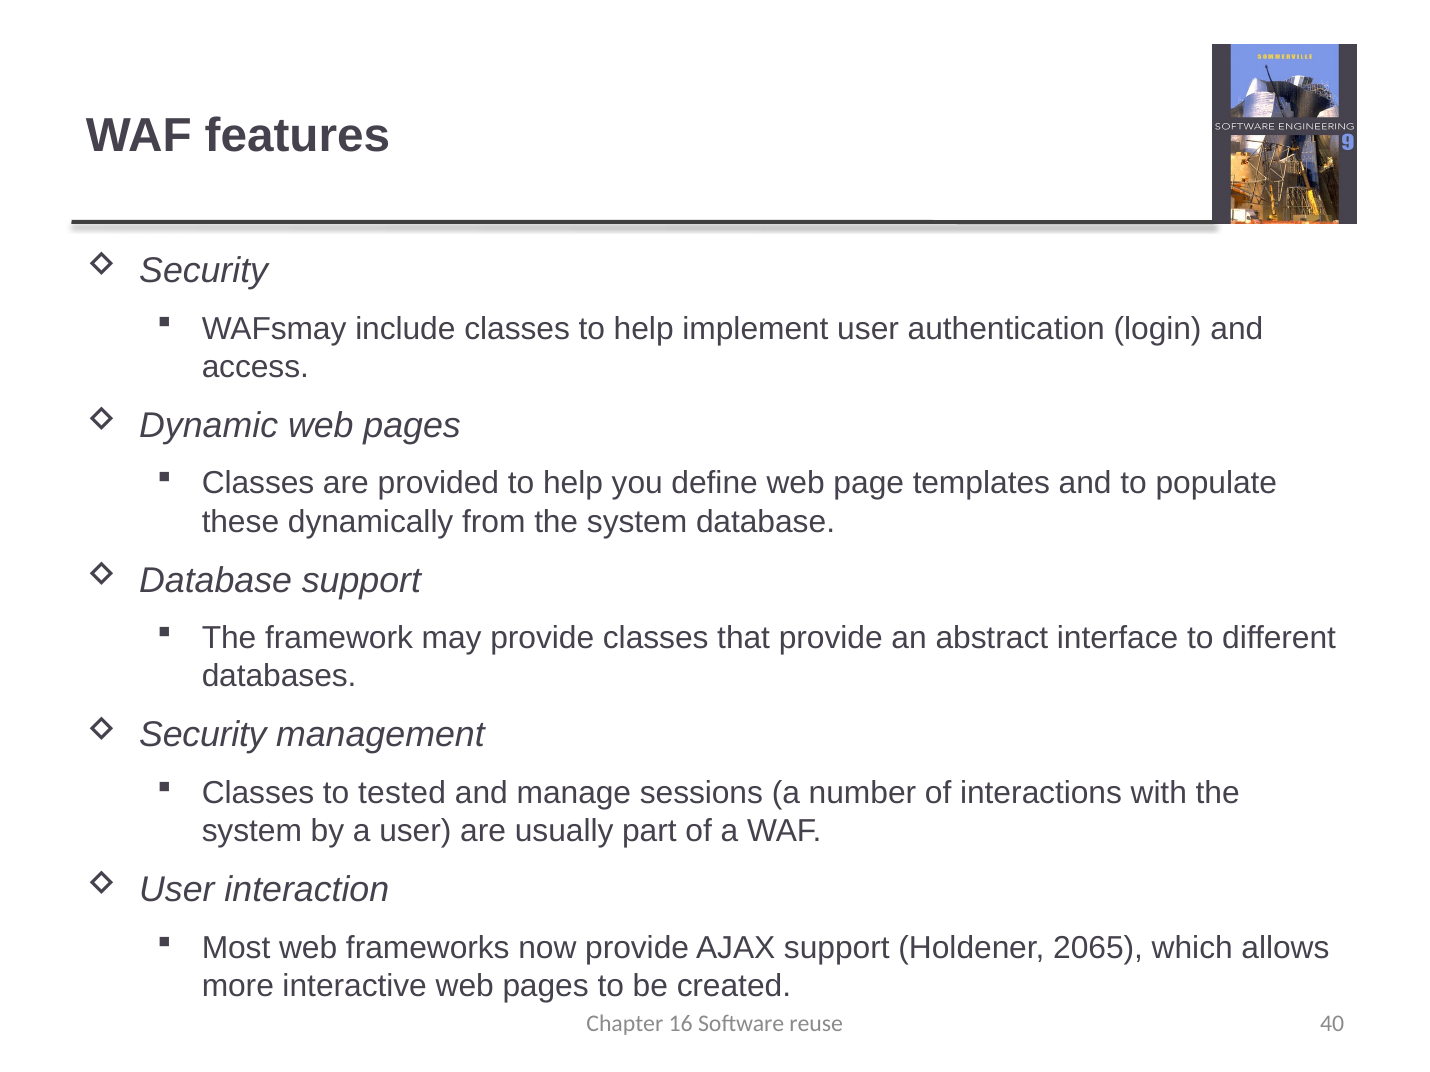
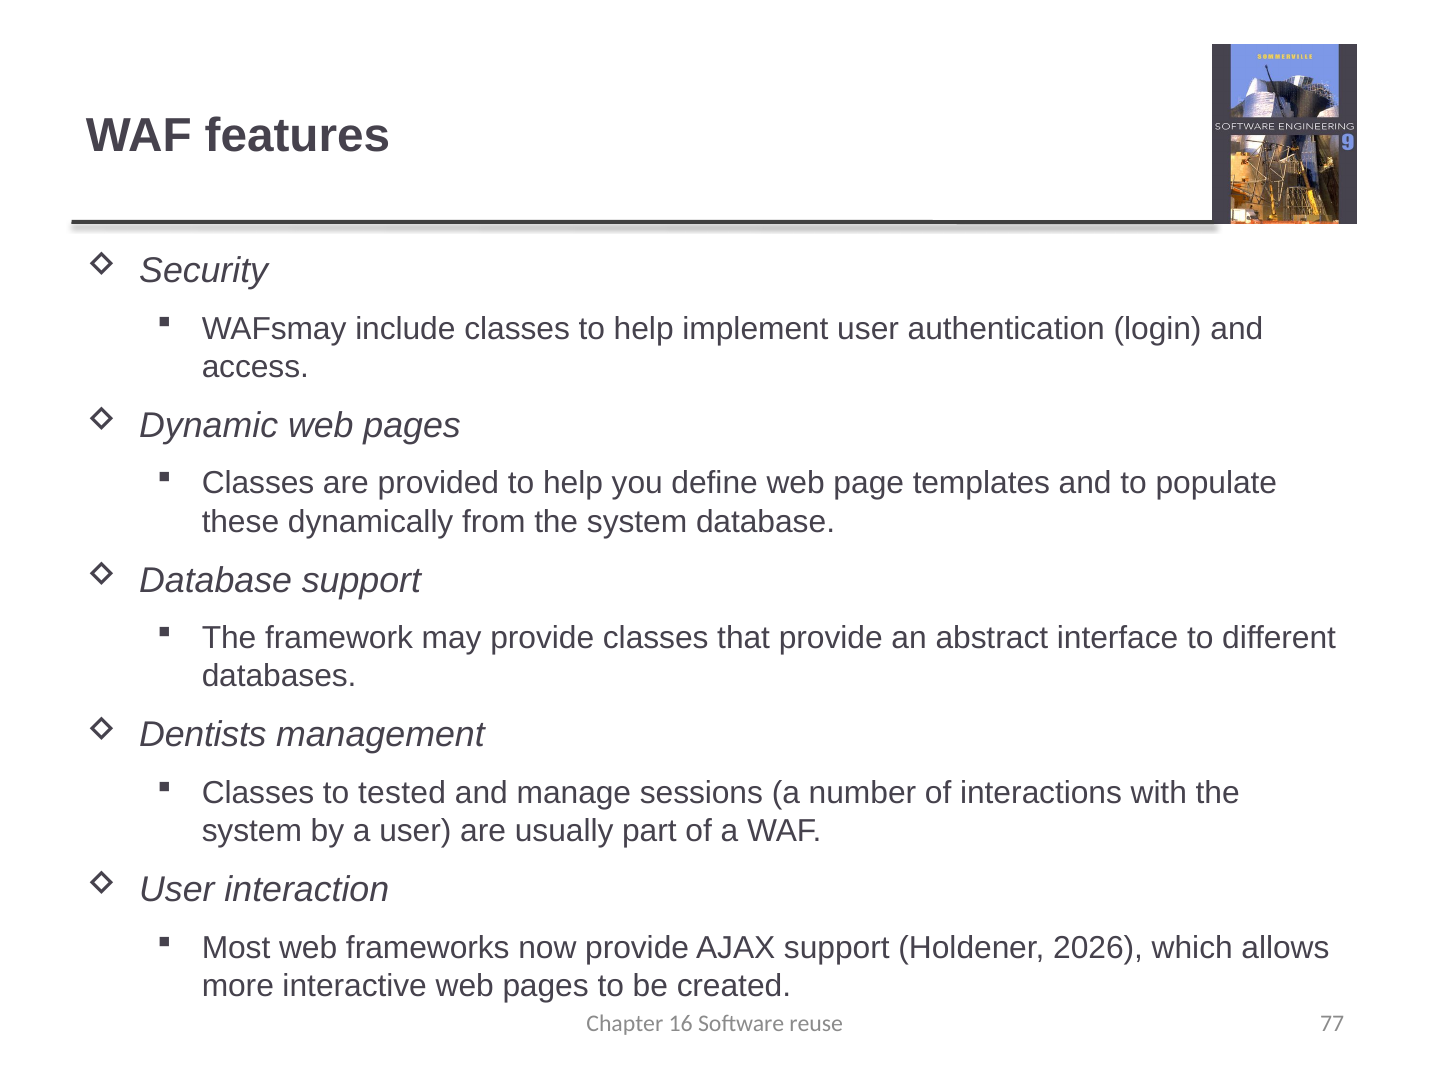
Security: Security -> Dentists (203, 735)
2065: 2065 -> 2026 (1098, 949)
40: 40 -> 77 (1332, 1024)
